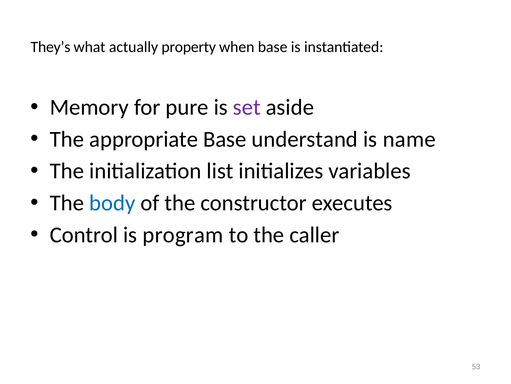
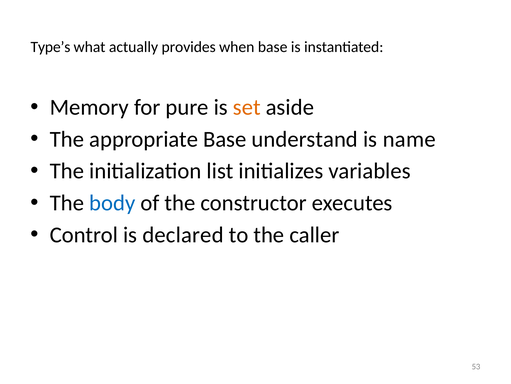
They’s: They’s -> Type’s (50, 47)
property: property -> provides (189, 47)
set colour: purple -> orange (247, 107)
program: program -> declared (183, 234)
